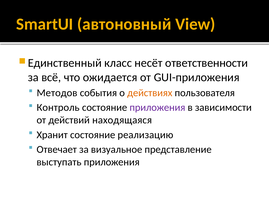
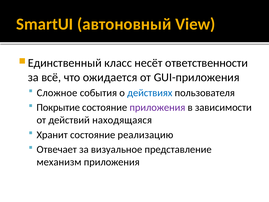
Методов: Методов -> Сложное (57, 93)
действиях colour: orange -> blue (150, 93)
Контроль: Контроль -> Покрытие (58, 107)
выступать: выступать -> механизм (59, 162)
